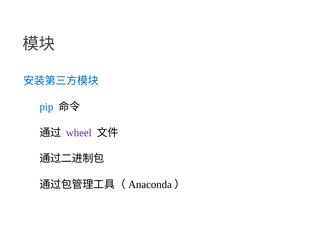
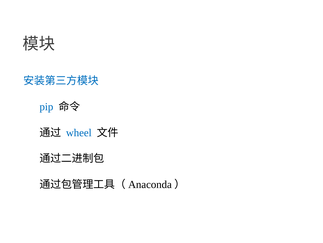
wheel colour: purple -> blue (79, 132)
